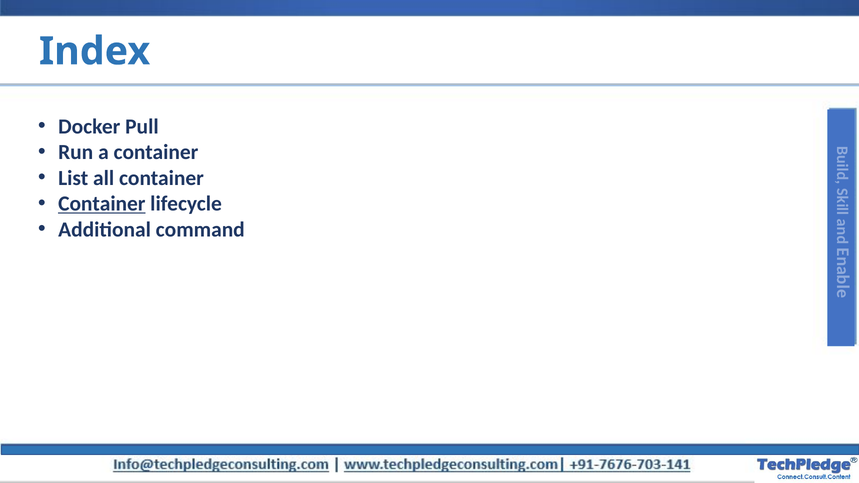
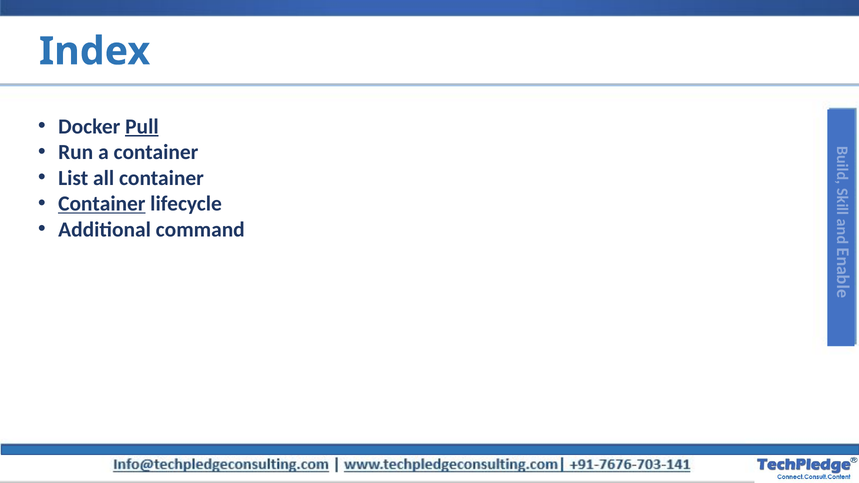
Pull underline: none -> present (142, 127)
